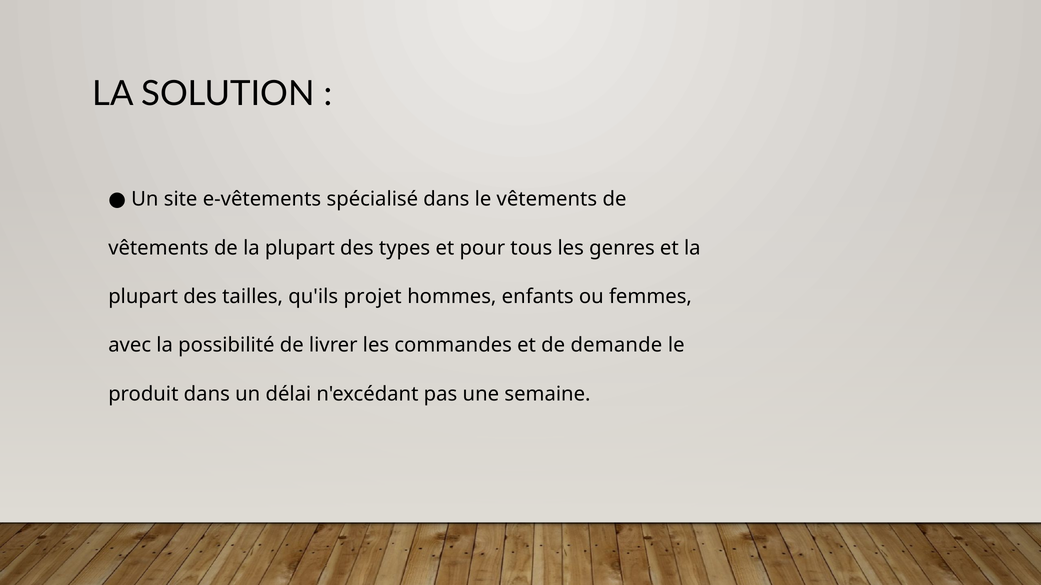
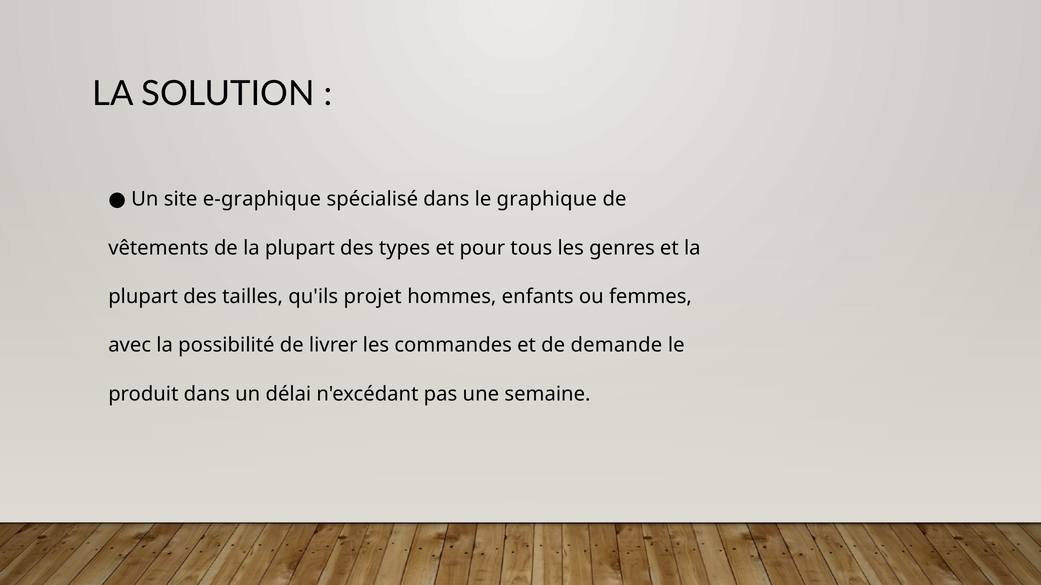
e-vêtements: e-vêtements -> e-graphique (262, 199)
le vêtements: vêtements -> graphique (547, 199)
